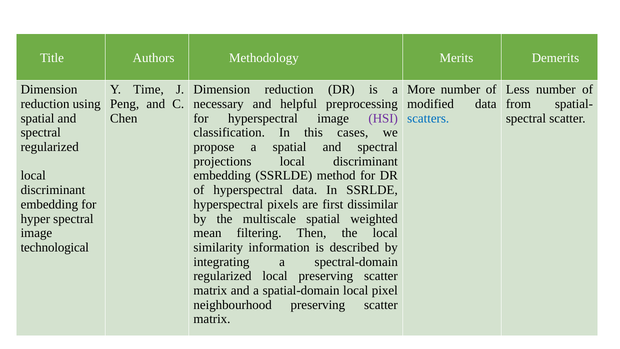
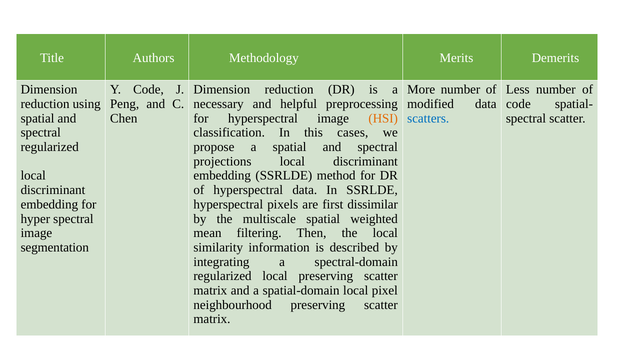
Y Time: Time -> Code (148, 90)
from: from -> code (518, 104)
HSI colour: purple -> orange (383, 118)
technological: technological -> segmentation (55, 247)
